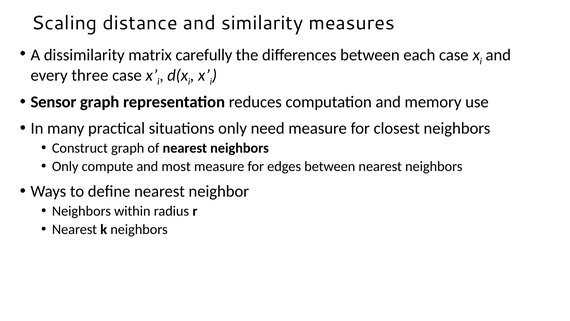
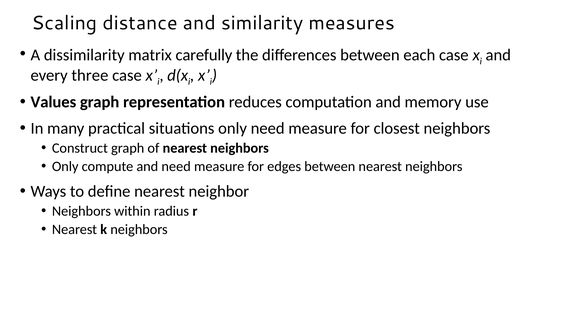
Sensor: Sensor -> Values (53, 102)
and most: most -> need (176, 166)
